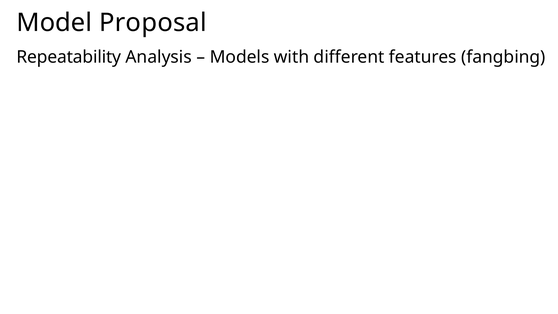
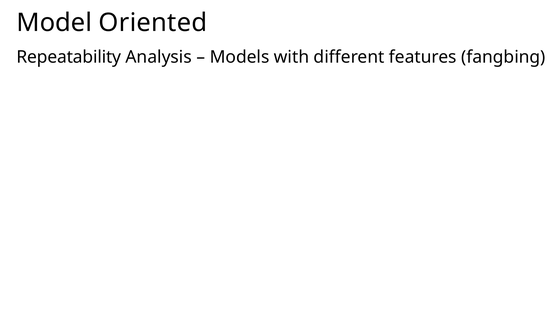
Proposal: Proposal -> Oriented (153, 23)
